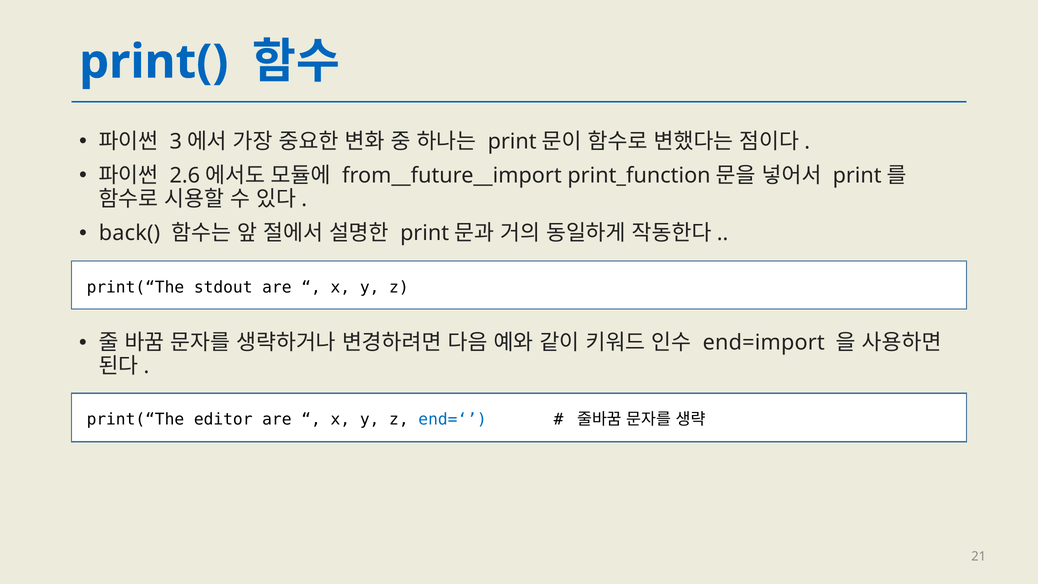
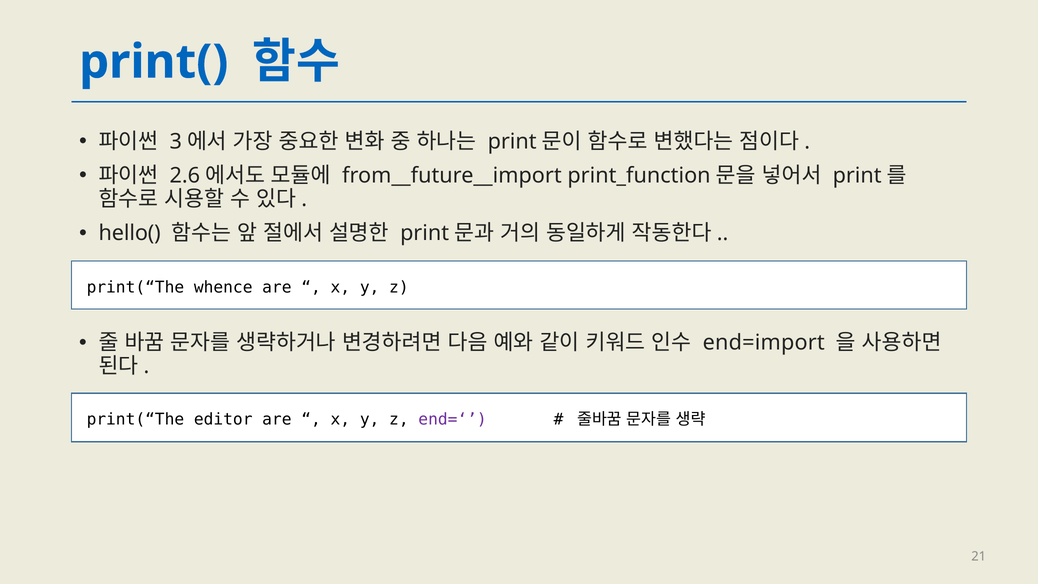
back(: back( -> hello( (130, 233)
stdout: stdout -> whence (223, 287)
end=‘ colour: blue -> purple (453, 419)
